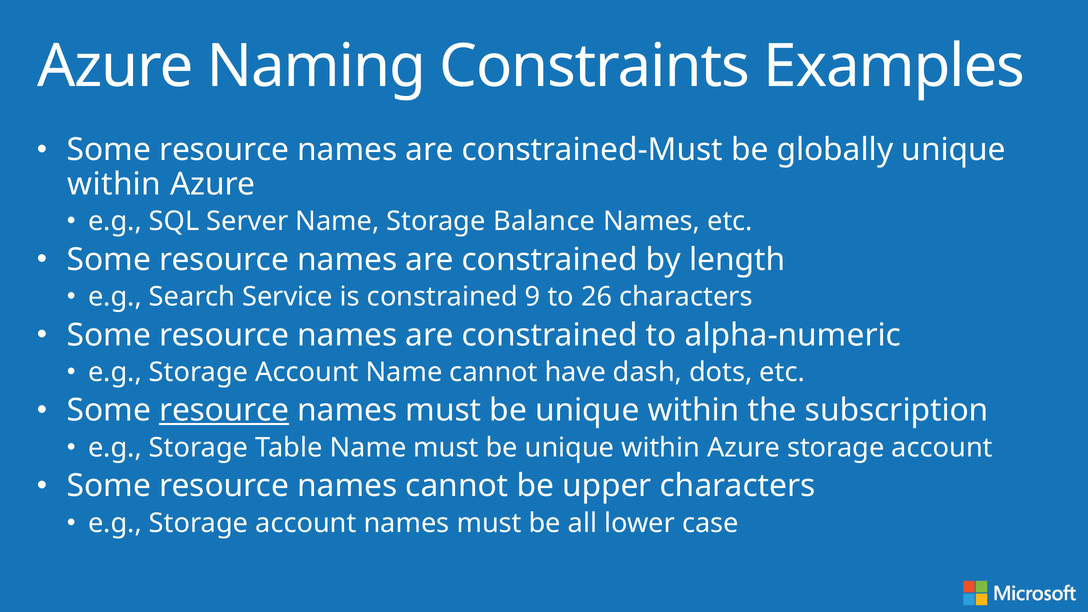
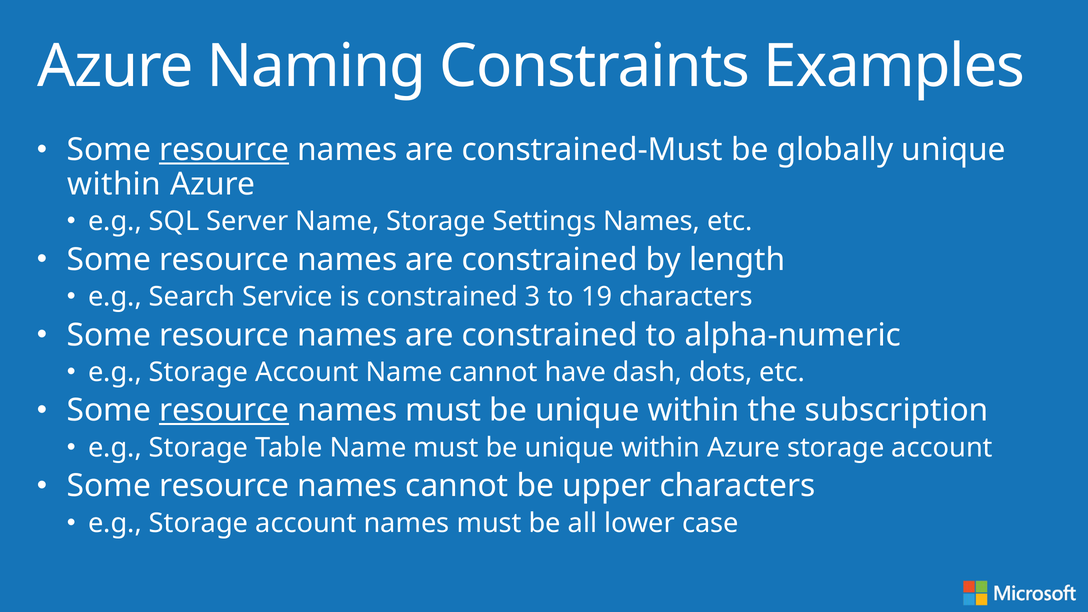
resource underline: none -> present (224, 150)
Balance: Balance -> Settings (544, 221)
9: 9 -> 3 (533, 297)
26: 26 -> 19 (597, 297)
